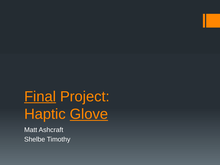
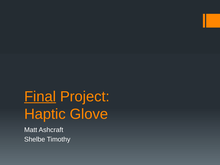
Glove underline: present -> none (89, 114)
